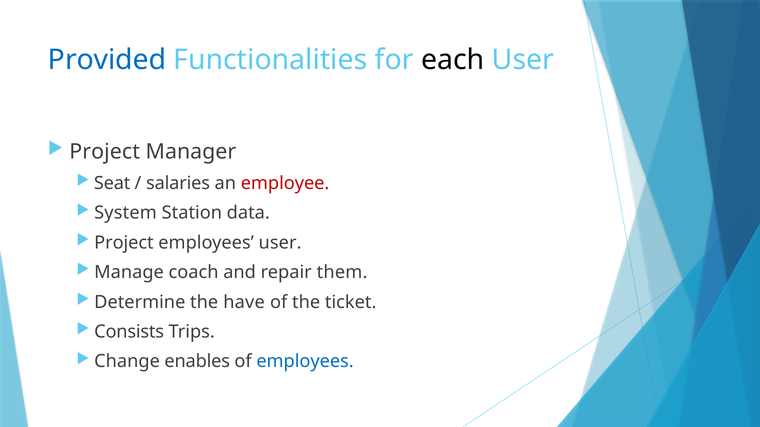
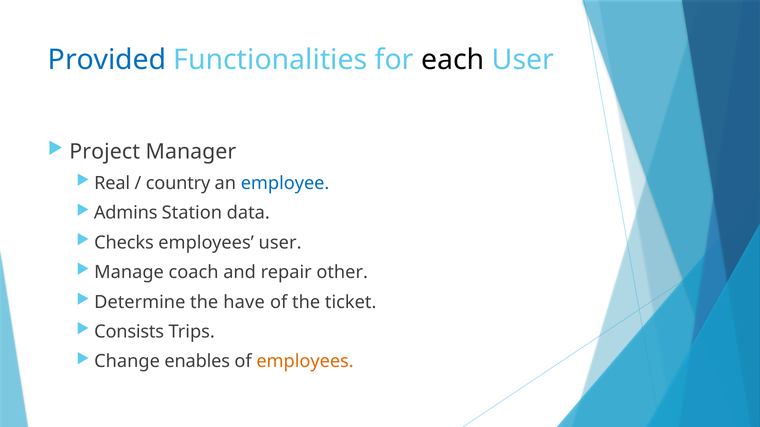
Seat: Seat -> Real (112, 183)
salaries: salaries -> country (178, 183)
employee colour: red -> blue (285, 183)
System: System -> Admins (126, 213)
Project: Project -> Checks (124, 243)
them: them -> other (342, 273)
employees colour: blue -> orange (305, 362)
